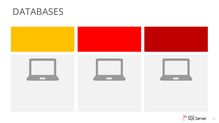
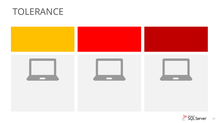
DATABASES: DATABASES -> TOLERANCE (38, 12)
